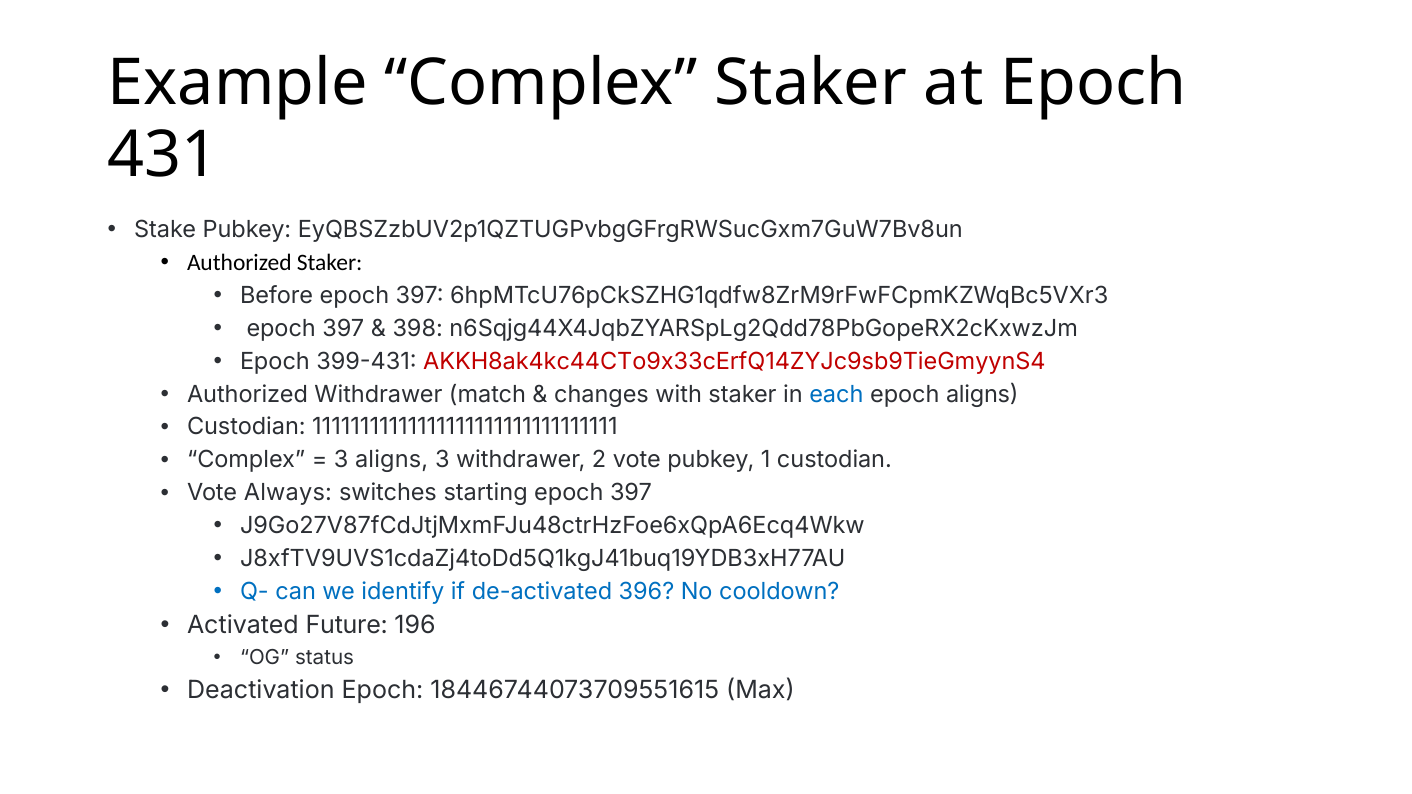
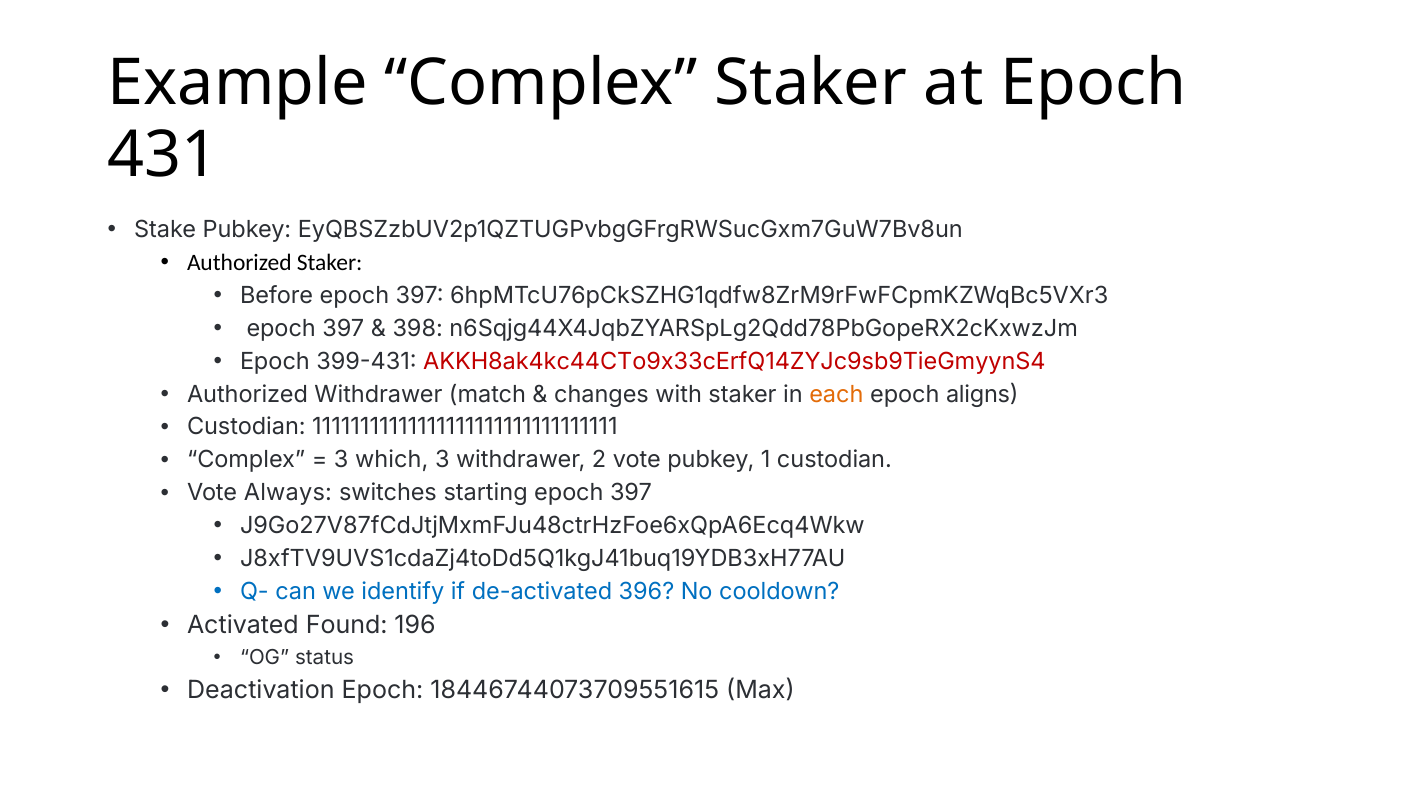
each colour: blue -> orange (836, 394)
3 aligns: aligns -> which (392, 460)
Future: Future -> Found (347, 626)
